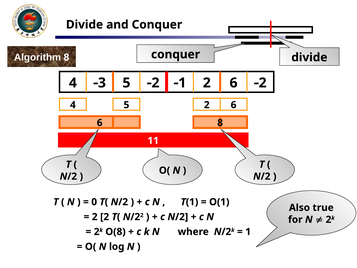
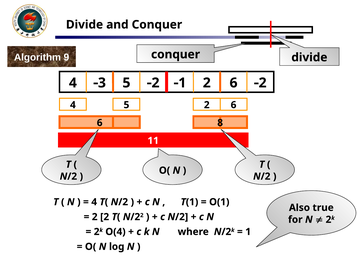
Algorithm 8: 8 -> 9 (66, 57)
0: 0 -> 4 (94, 202)
O(8: O(8 -> O(4 (115, 232)
